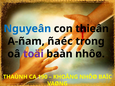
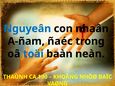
thieân: thieân -> nhaân (92, 29)
toäi colour: purple -> blue (33, 54)
baàn nhôø: nhôø -> neàn (90, 54)
